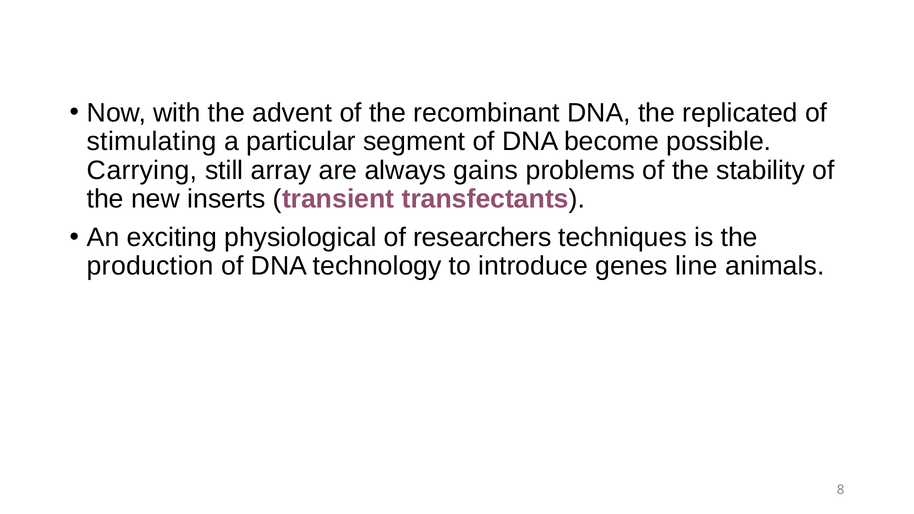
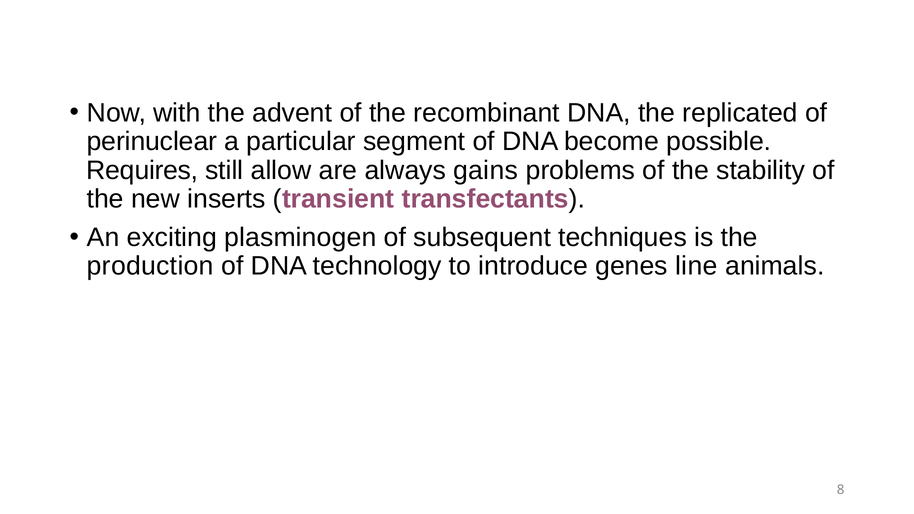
stimulating: stimulating -> perinuclear (152, 142)
Carrying: Carrying -> Requires (142, 170)
array: array -> allow (281, 170)
physiological: physiological -> plasminogen (300, 237)
researchers: researchers -> subsequent (482, 237)
